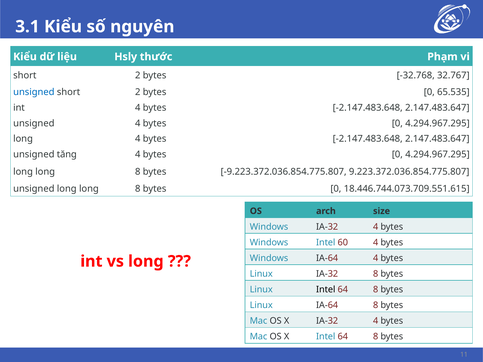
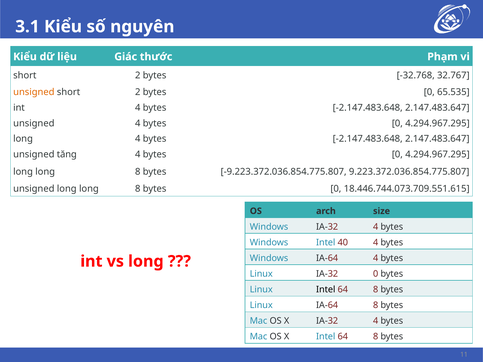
Hsly: Hsly -> Giác (126, 57)
unsigned colour: blue -> orange (34, 92)
60: 60 -> 40 (343, 243)
IA-32 8: 8 -> 0 (376, 274)
